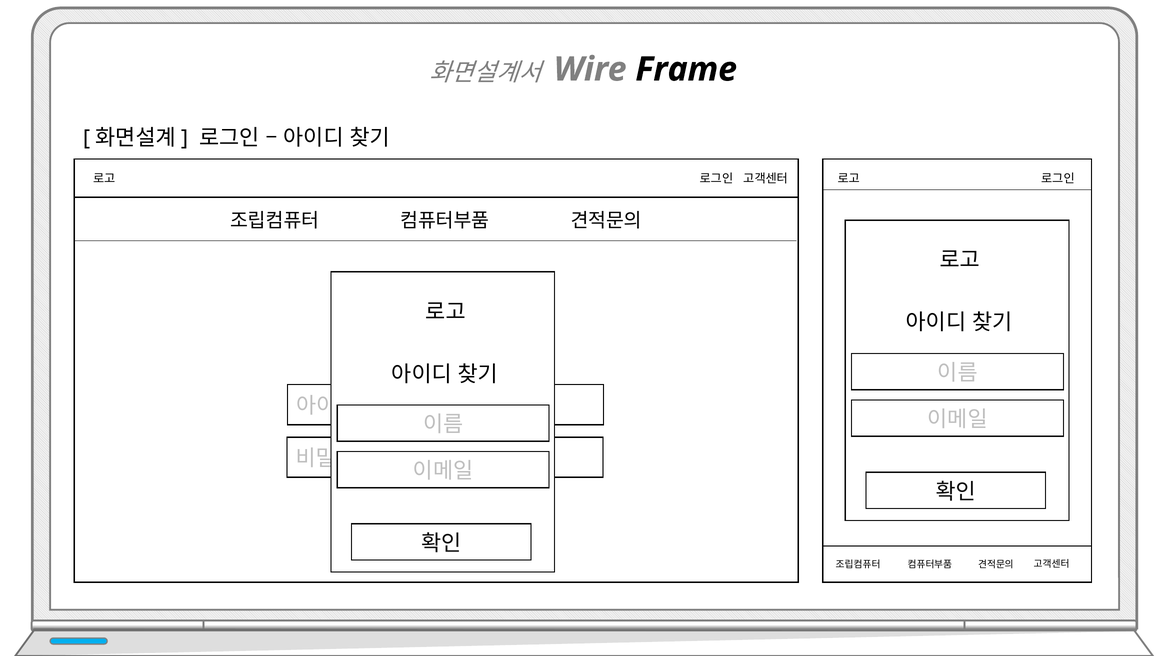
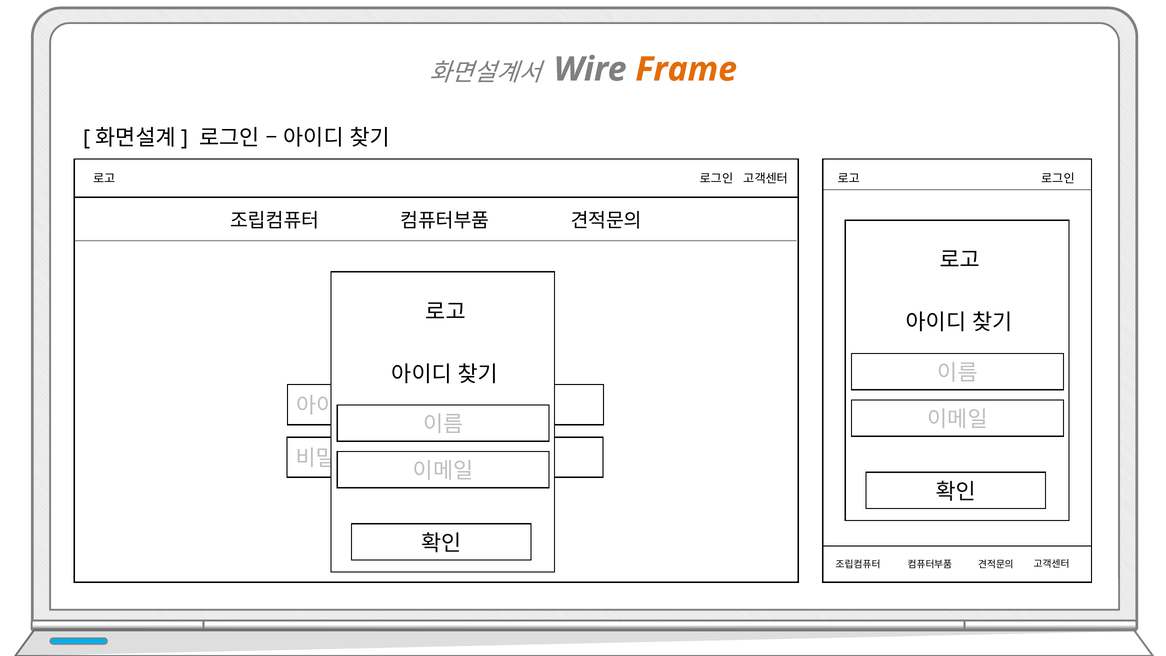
Frame colour: black -> orange (686, 69)
